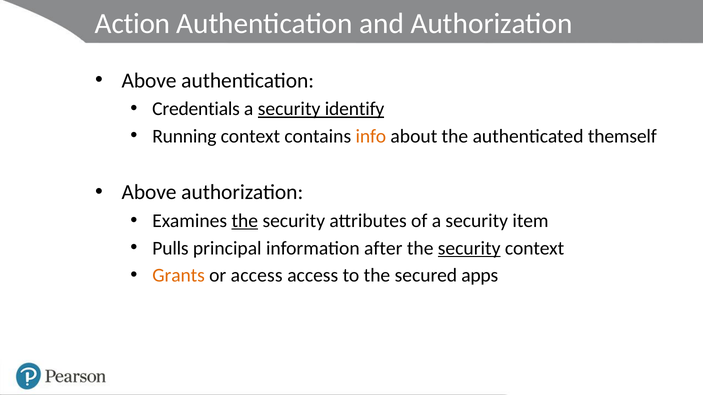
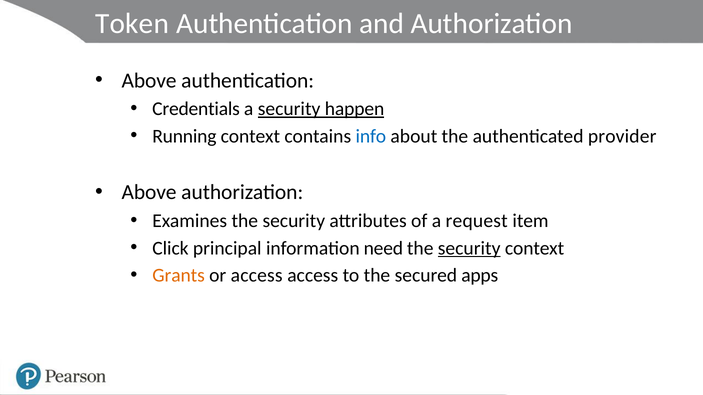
Action: Action -> Token (132, 23)
identify: identify -> happen (355, 109)
info colour: orange -> blue (371, 136)
themself: themself -> provider (622, 136)
the underline: present -> none (245, 221)
of a security: security -> request (477, 221)
Pulls: Pulls -> Click (170, 248)
after: after -> need (383, 248)
